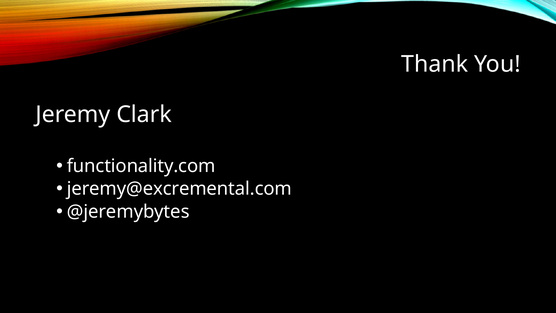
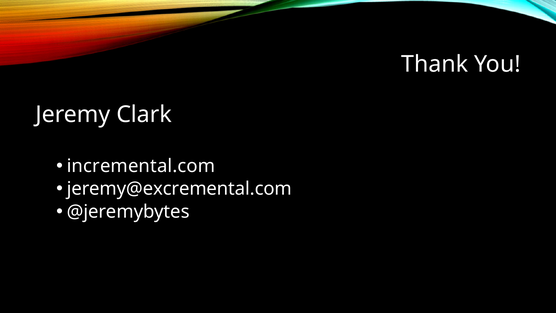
functionality.com: functionality.com -> incremental.com (141, 166)
